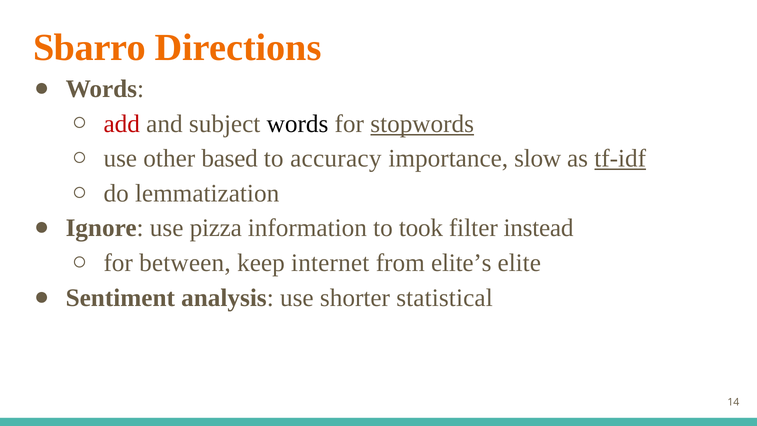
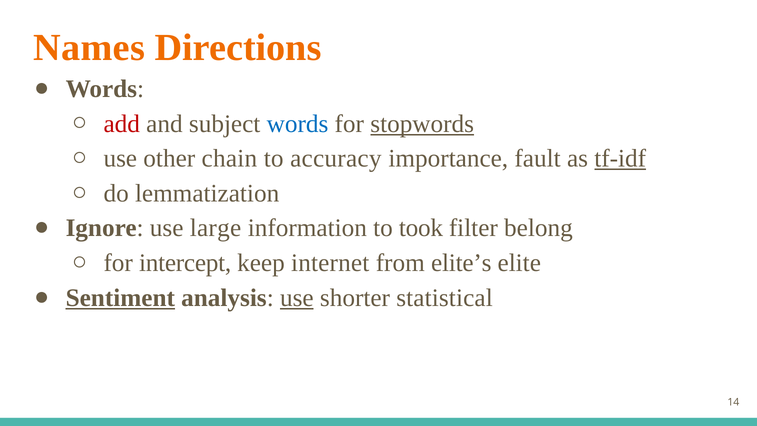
Sbarro: Sbarro -> Names (89, 47)
words colour: black -> blue (298, 124)
based: based -> chain (229, 158)
slow: slow -> fault (538, 158)
pizza: pizza -> large (216, 228)
instead: instead -> belong (538, 228)
between: between -> intercept (185, 263)
Sentiment underline: none -> present (120, 298)
use underline: none -> present (297, 298)
